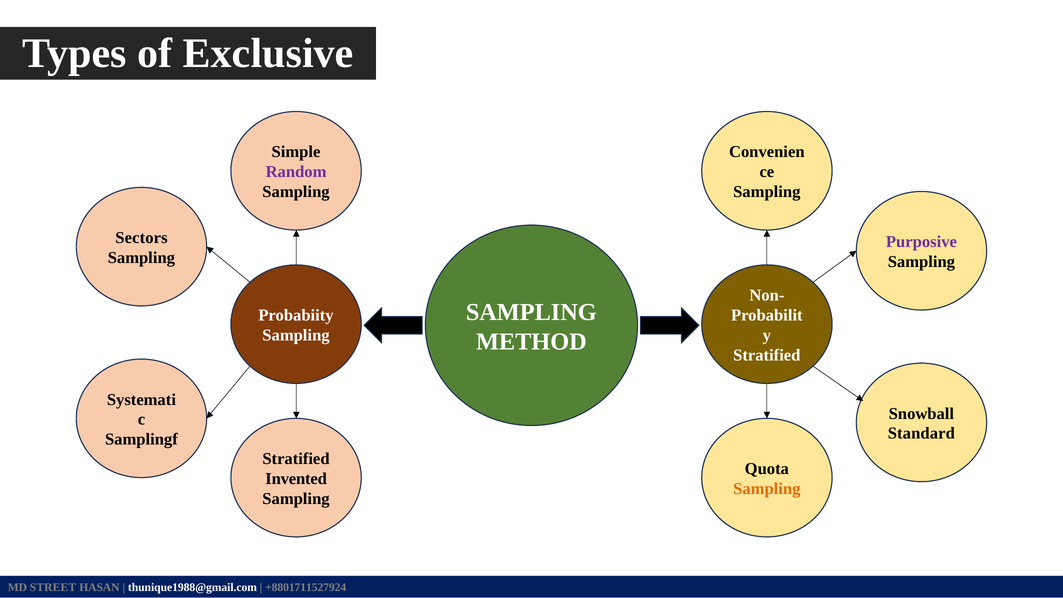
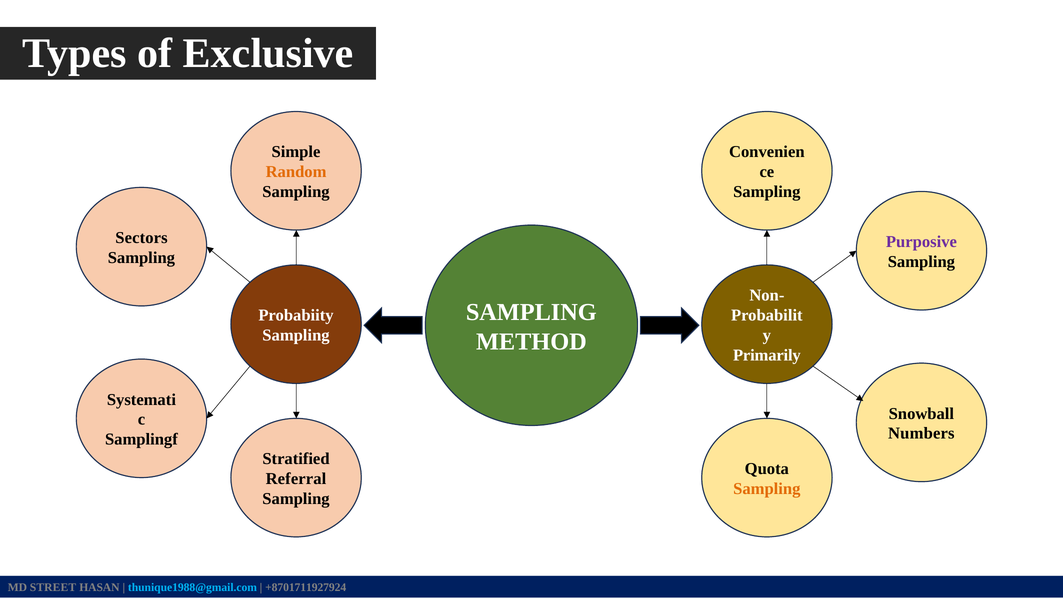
Random colour: purple -> orange (296, 172)
Stratified: Stratified -> Primarily (767, 355)
Standard: Standard -> Numbers (921, 433)
Invented: Invented -> Referral (296, 479)
thunique1988@gmail.com colour: white -> light blue (192, 587)
+8801711527924: +8801711527924 -> +8701711927924 (306, 587)
